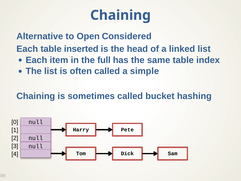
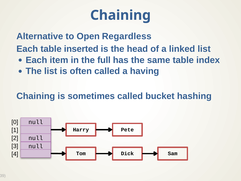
Considered: Considered -> Regardless (127, 36)
simple: simple -> having (145, 71)
